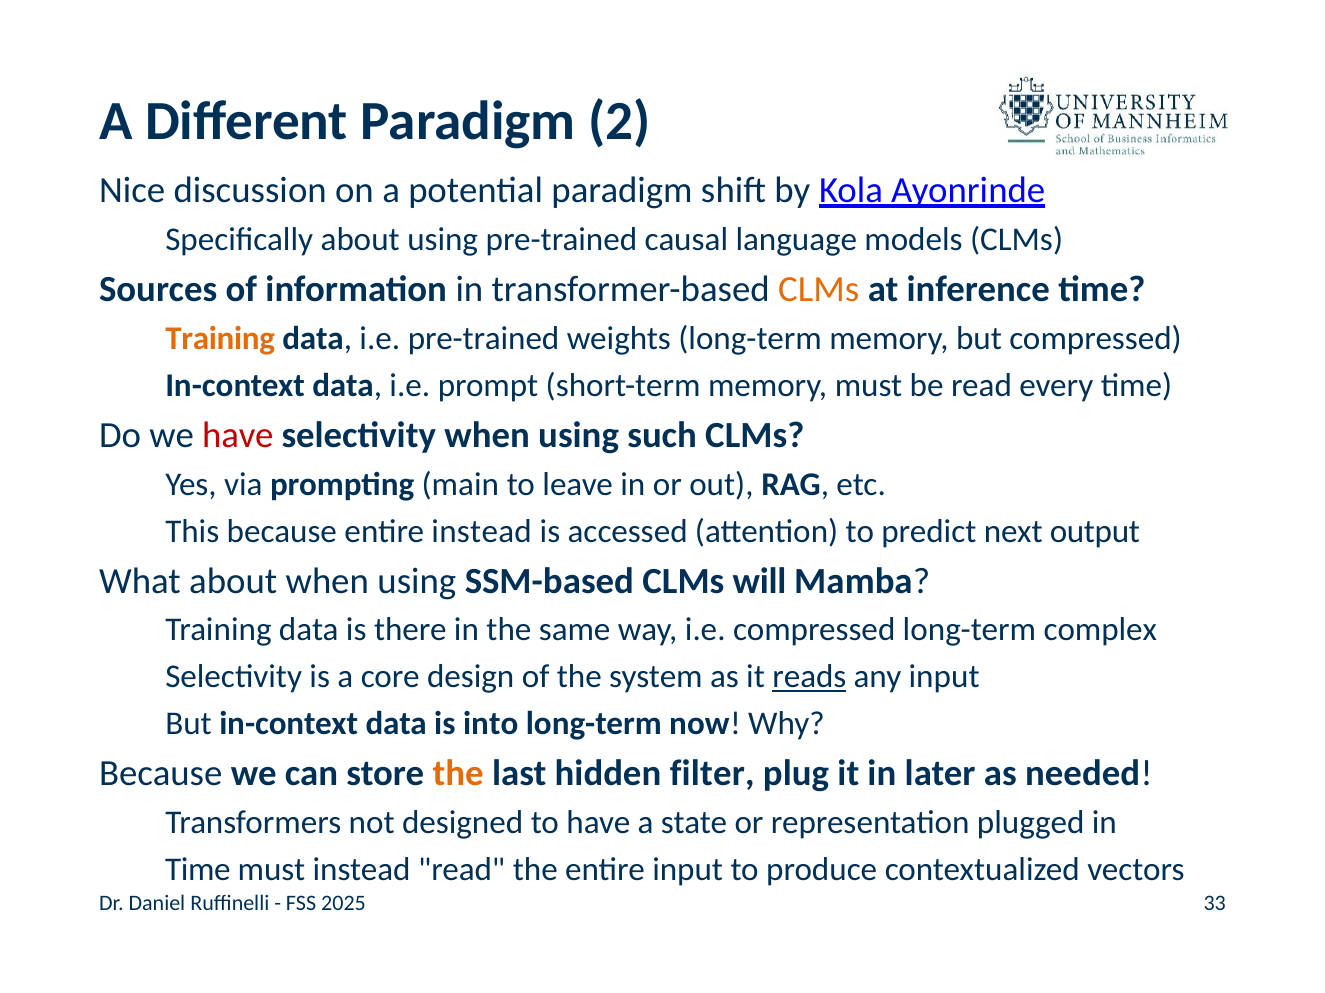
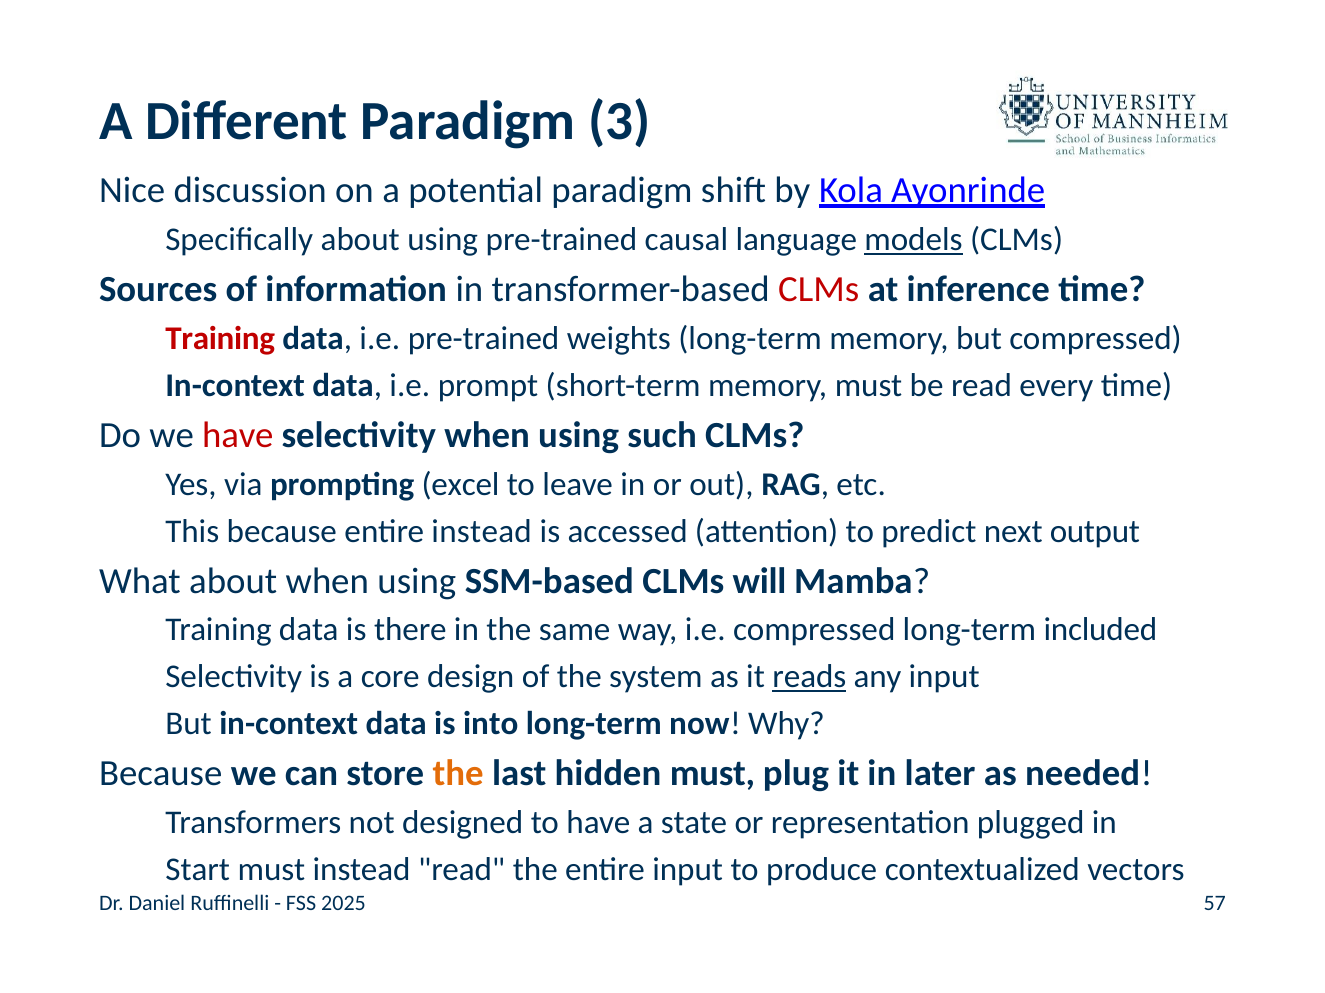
2: 2 -> 3 (619, 122)
models underline: none -> present (914, 240)
CLMs colour: orange -> red (819, 290)
Training colour: orange -> red (220, 339)
main: main -> excel (460, 485)
complex: complex -> included (1100, 630)
hidden filter: filter -> must (712, 774)
Time: Time -> Start (198, 870)
33: 33 -> 57 (1215, 904)
